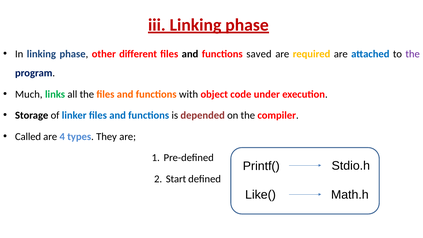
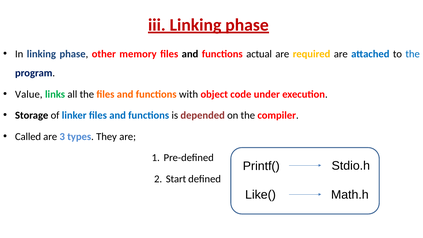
different: different -> memory (138, 54)
saved: saved -> actual (259, 54)
the colour: purple -> blue (413, 54)
Much: Much -> Value (29, 94)
4: 4 -> 3 (62, 137)
